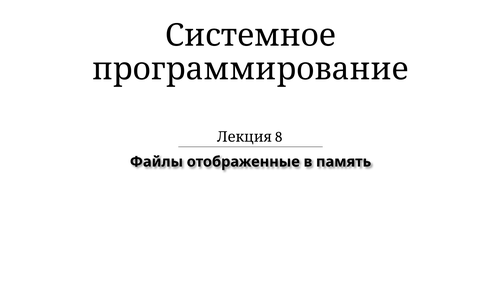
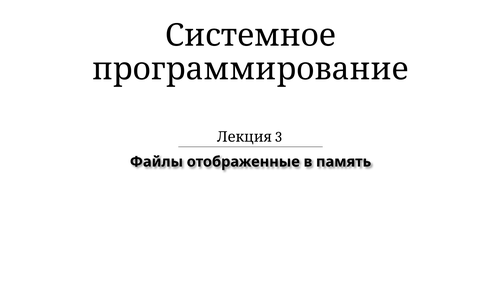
8: 8 -> 3 (279, 137)
